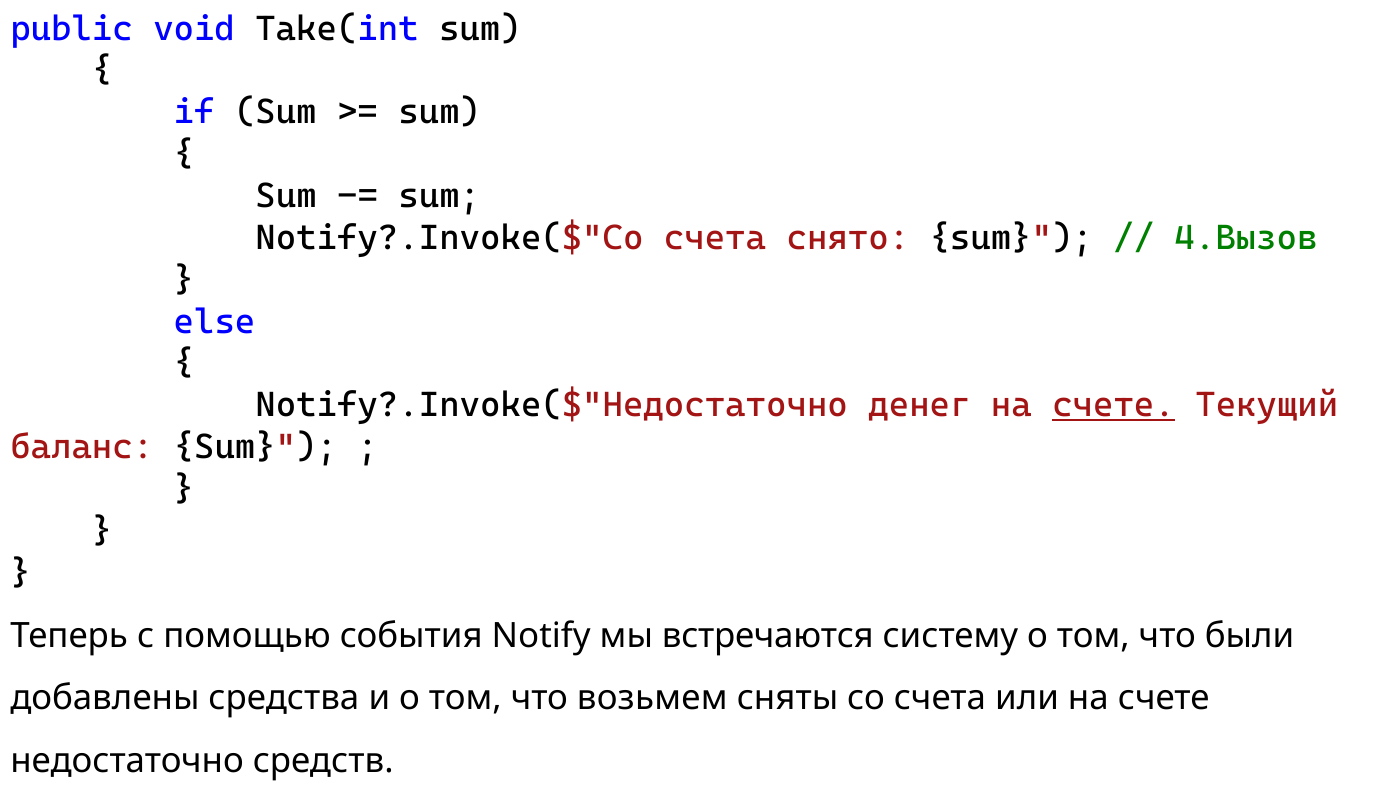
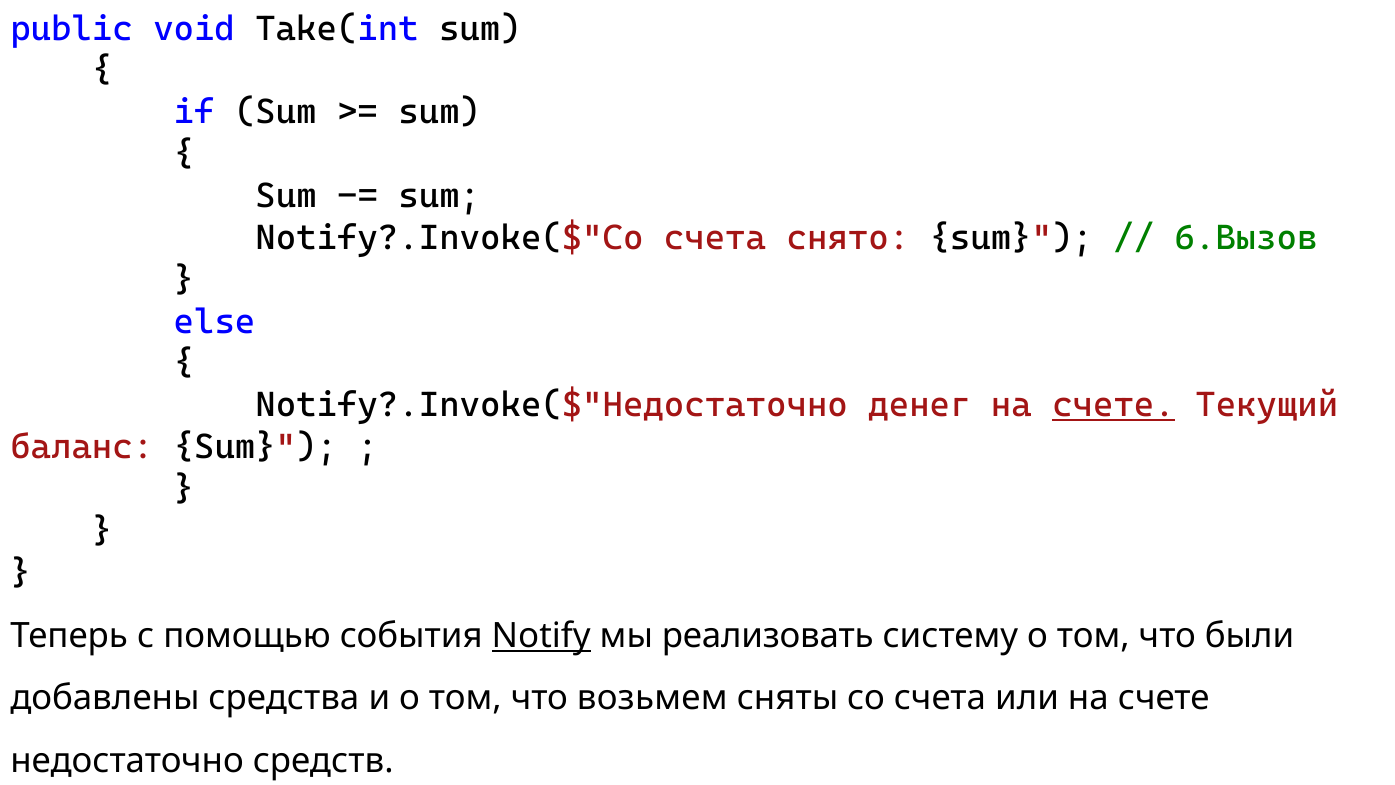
4.Вызов: 4.Вызов -> 6.Вызов (1246, 238)
Notify underline: none -> present (541, 635)
встречаются: встречаются -> реализовать (768, 635)
